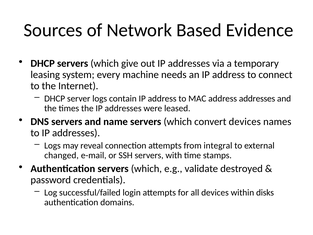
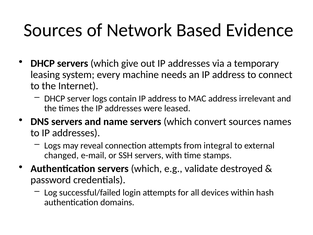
address addresses: addresses -> irrelevant (257, 98)
convert devices: devices -> sources (245, 122)
disks: disks -> hash (265, 192)
